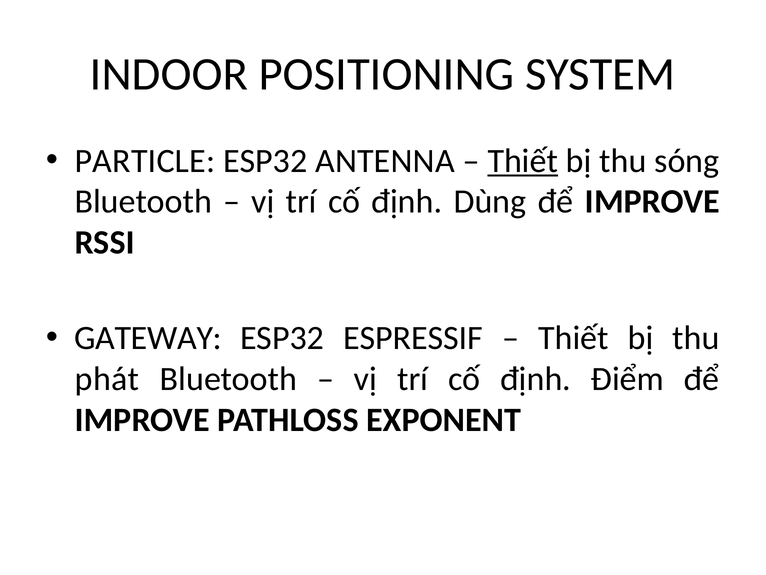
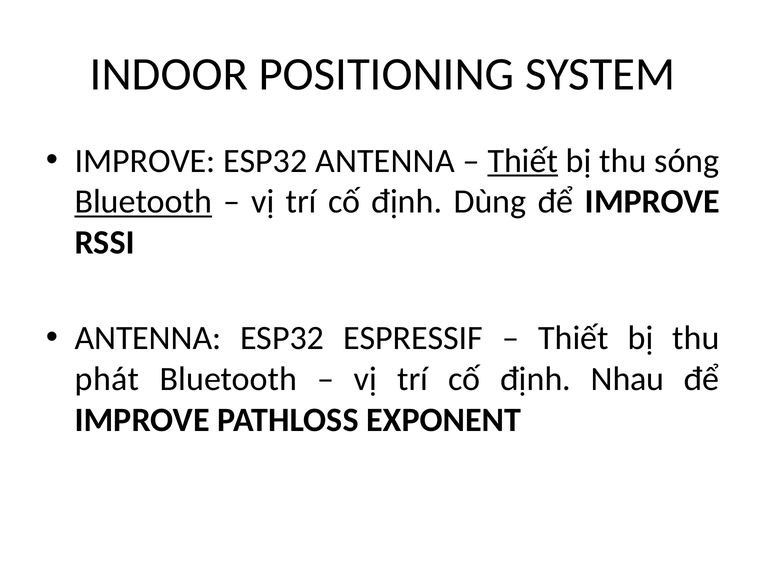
PARTICLE: PARTICLE -> IMPROVE (145, 161)
Bluetooth underline: none -> present (143, 202)
GATEWAY: GATEWAY -> ANTENNA (148, 338)
Điểm: Điểm -> Nhau (628, 379)
